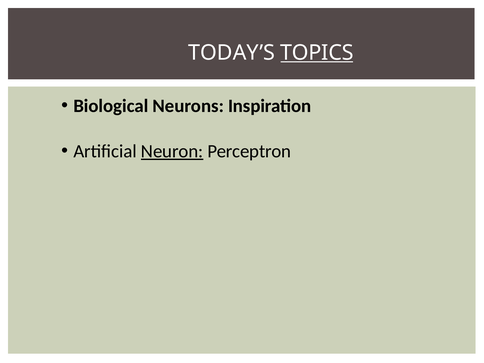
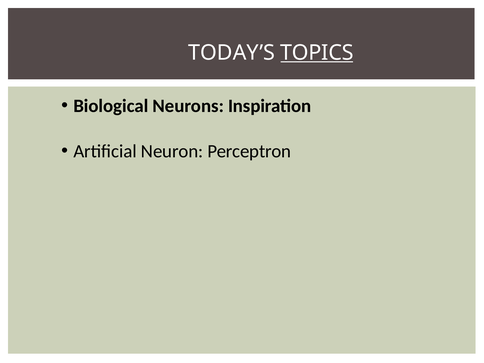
Neuron underline: present -> none (172, 151)
